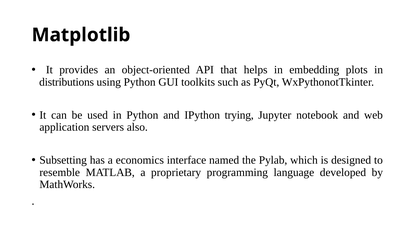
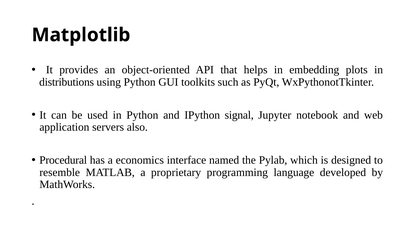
trying: trying -> signal (239, 115)
Subsetting: Subsetting -> Procedural (63, 160)
